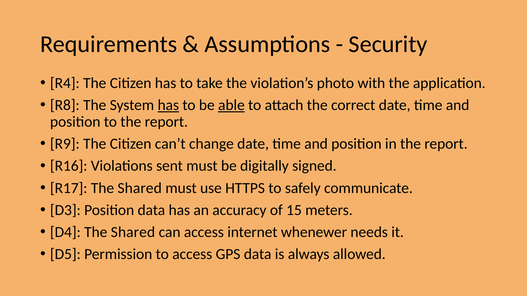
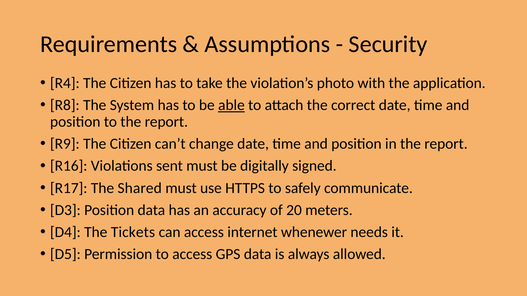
has underline: present -> none (168, 105)
15: 15 -> 20 (294, 210)
D4 The Shared: Shared -> Tickets (133, 232)
